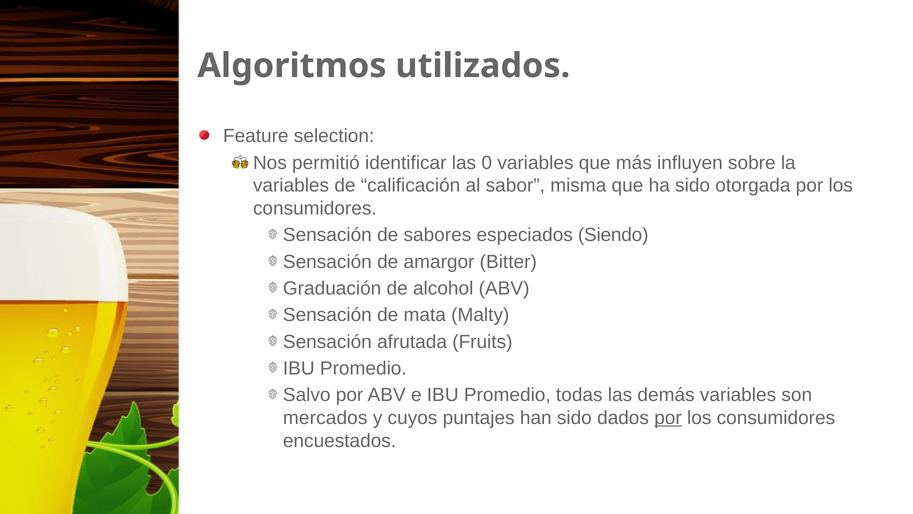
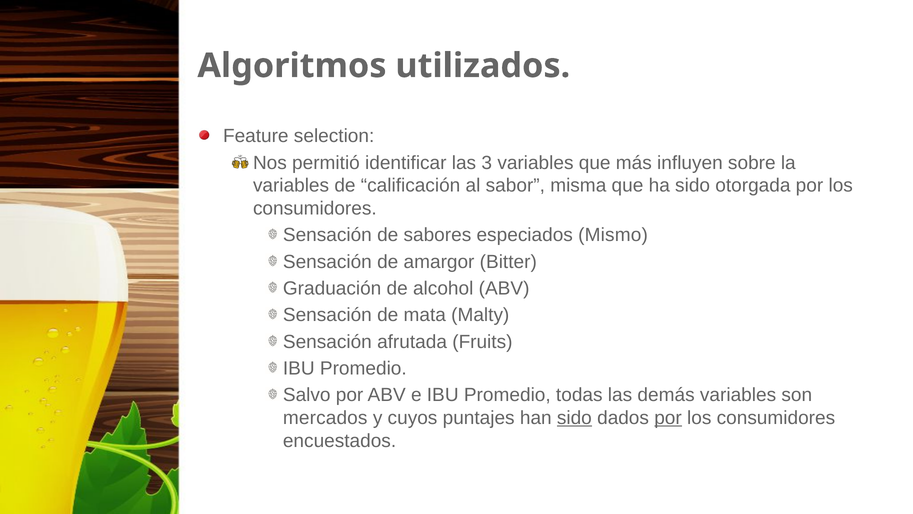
0: 0 -> 3 (487, 163)
Siendo: Siendo -> Mismo (613, 235)
sido underline: none -> present (574, 418)
